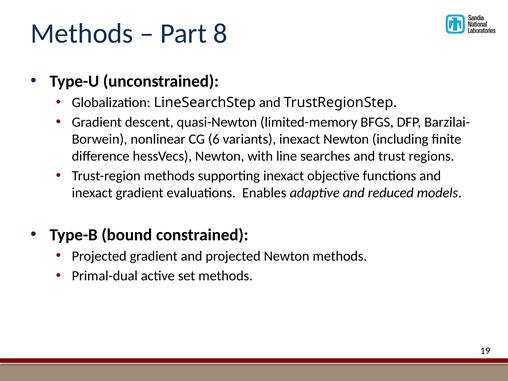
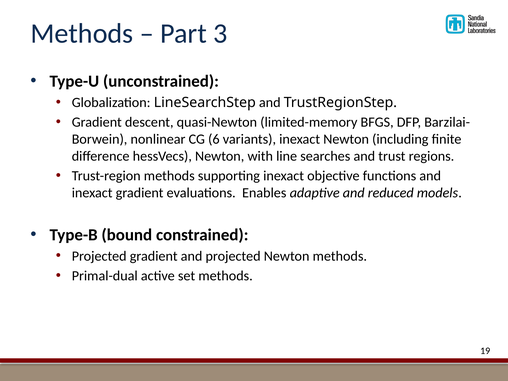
8: 8 -> 3 (220, 34)
